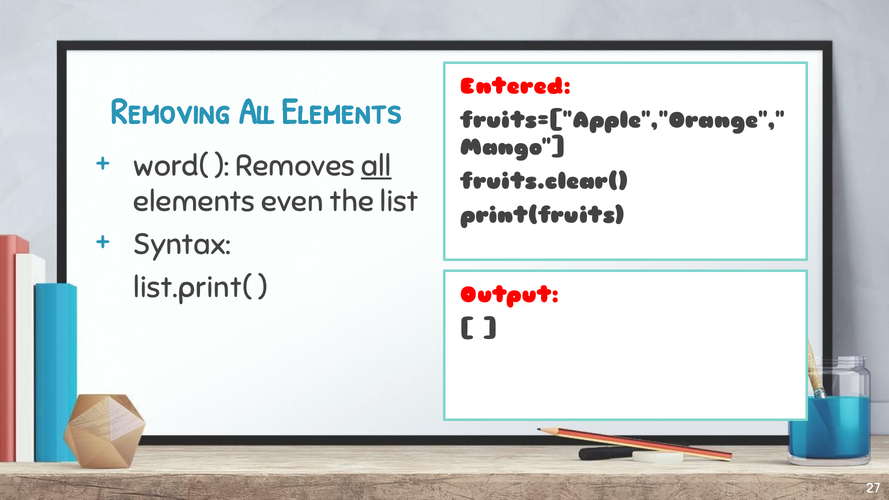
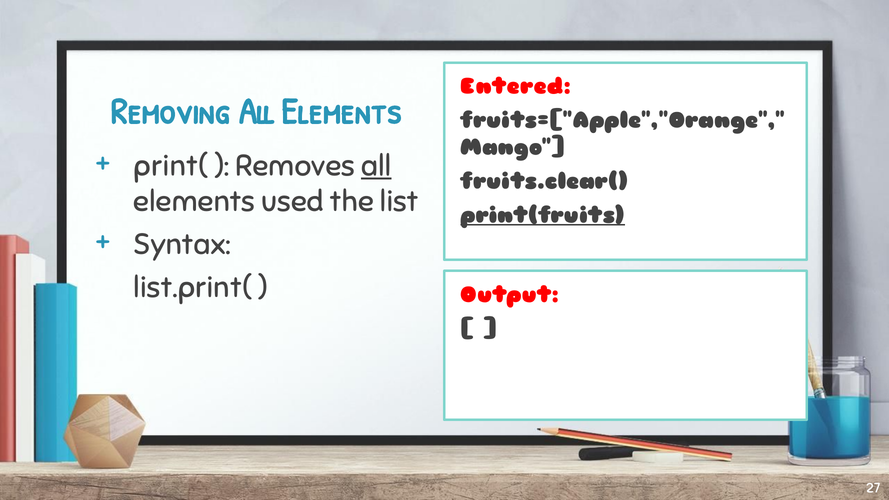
word(: word( -> print( (171, 166)
even: even -> used (292, 201)
print(fruits underline: none -> present (543, 215)
